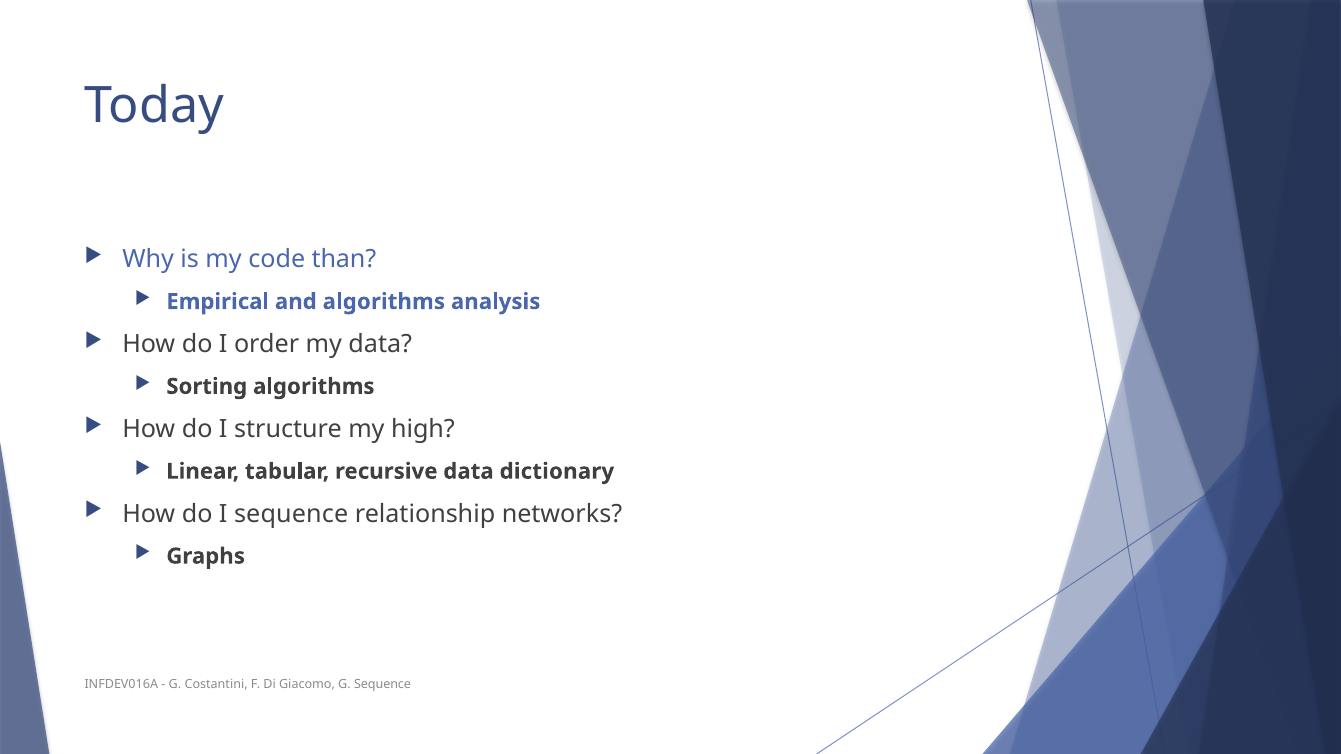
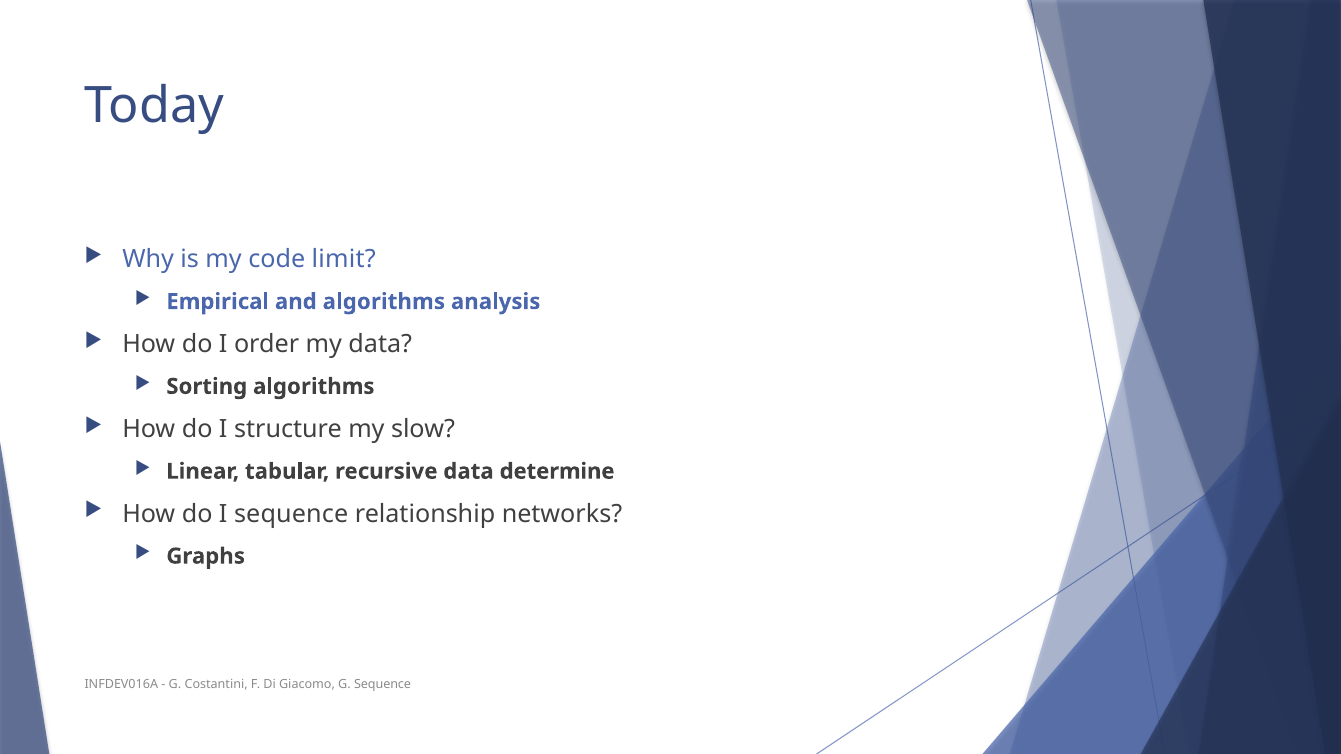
than: than -> limit (344, 260)
high: high -> slow (423, 429)
dictionary: dictionary -> determine (557, 472)
